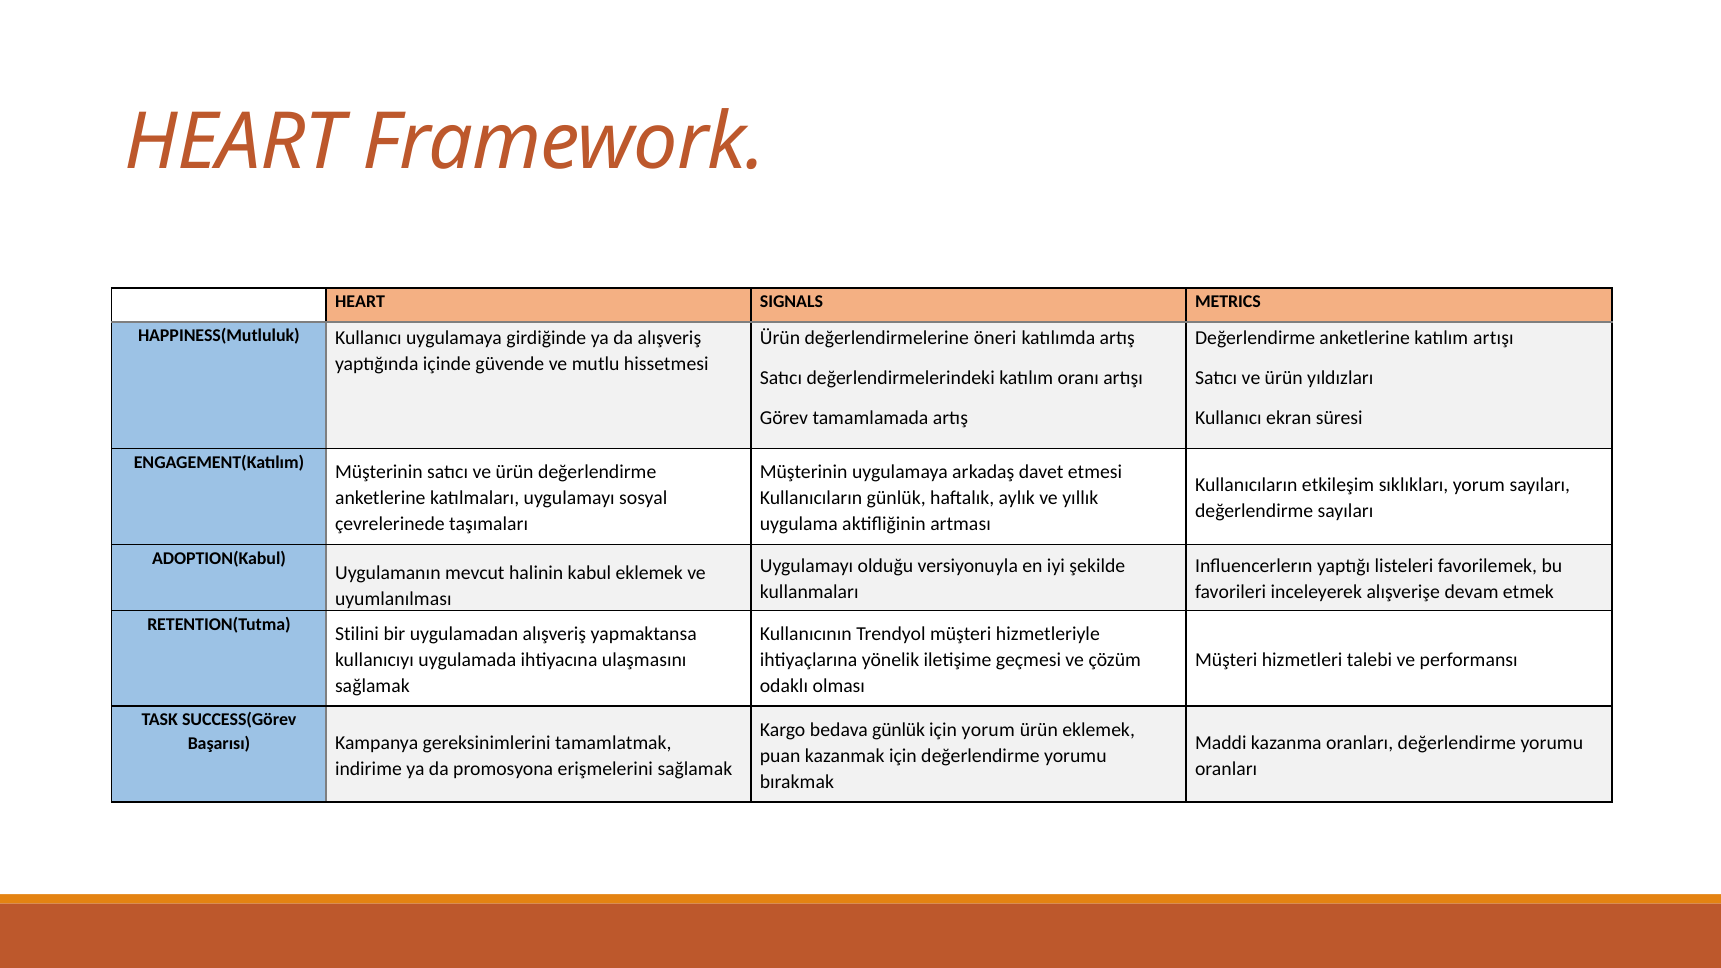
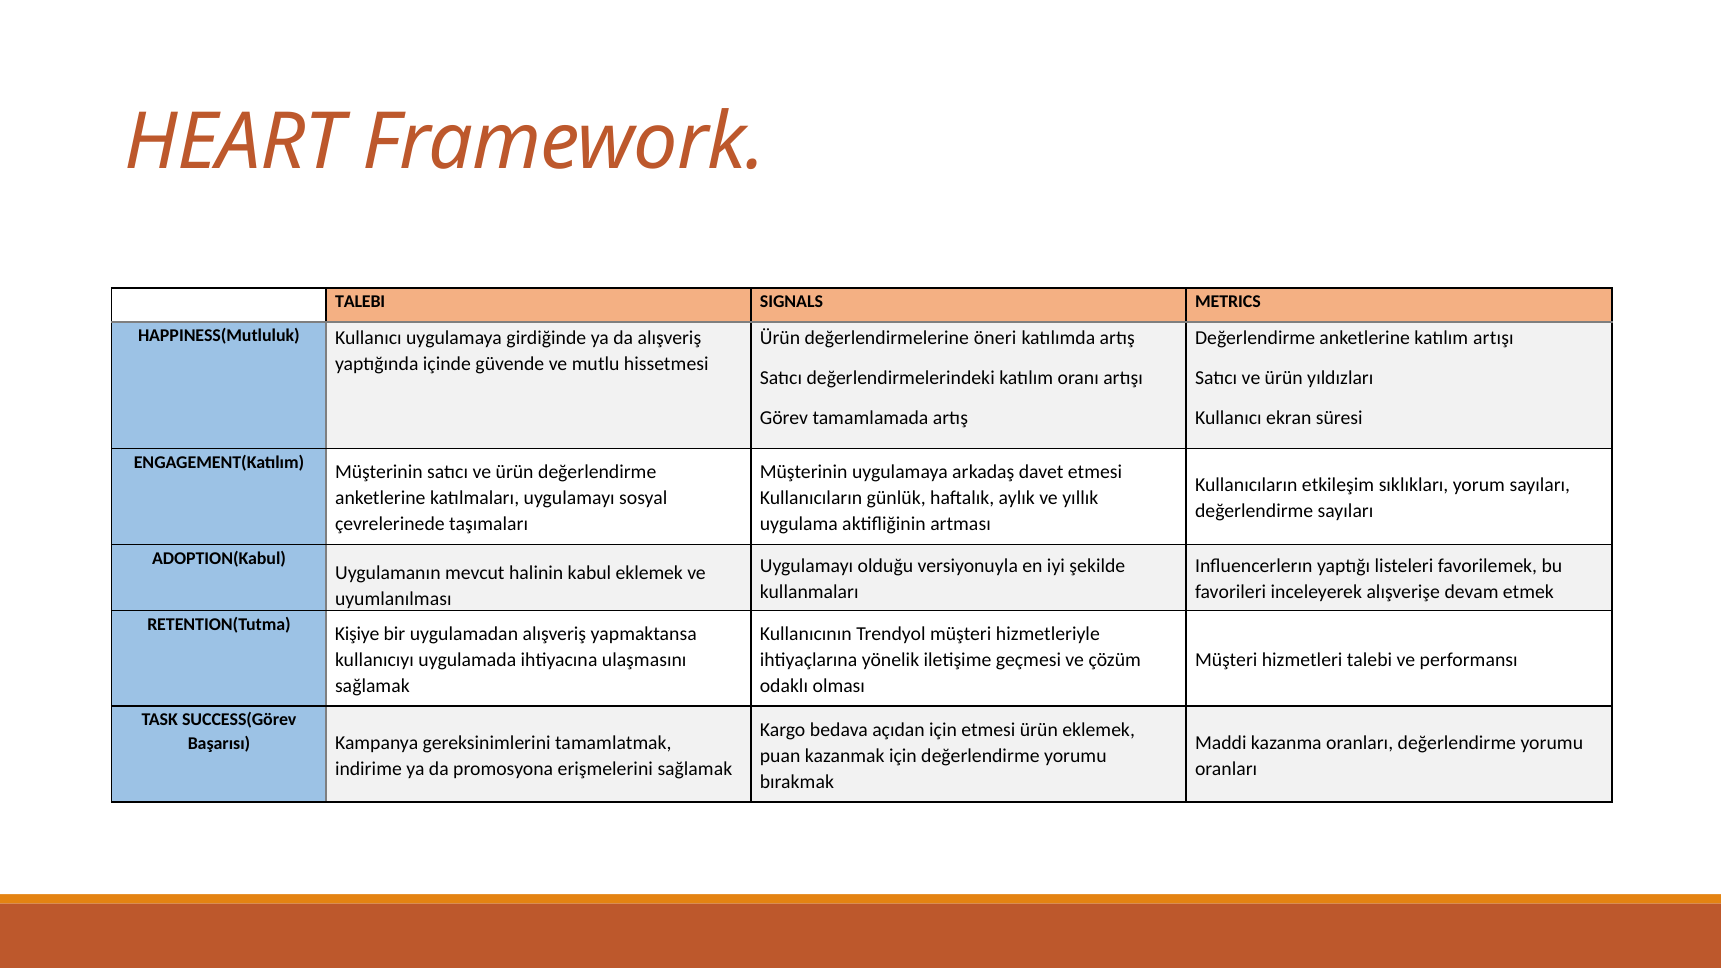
HEART: HEART -> TALEBI (360, 302)
Stilini: Stilini -> Kişiye (357, 634)
bedava günlük: günlük -> açıdan (899, 730)
için yorum: yorum -> etmesi (988, 730)
